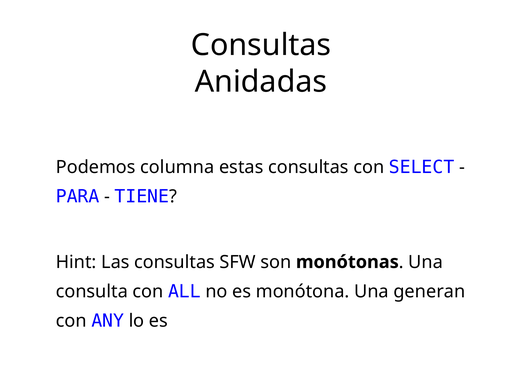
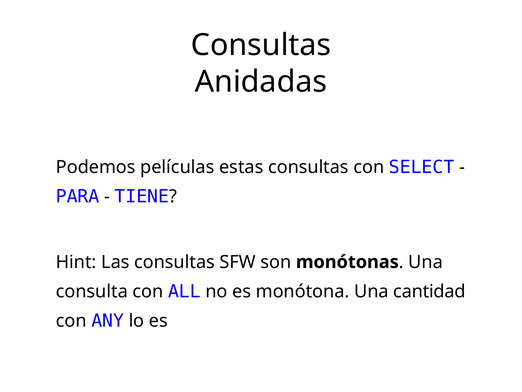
columna: columna -> películas (177, 167)
generan: generan -> cantidad (429, 291)
